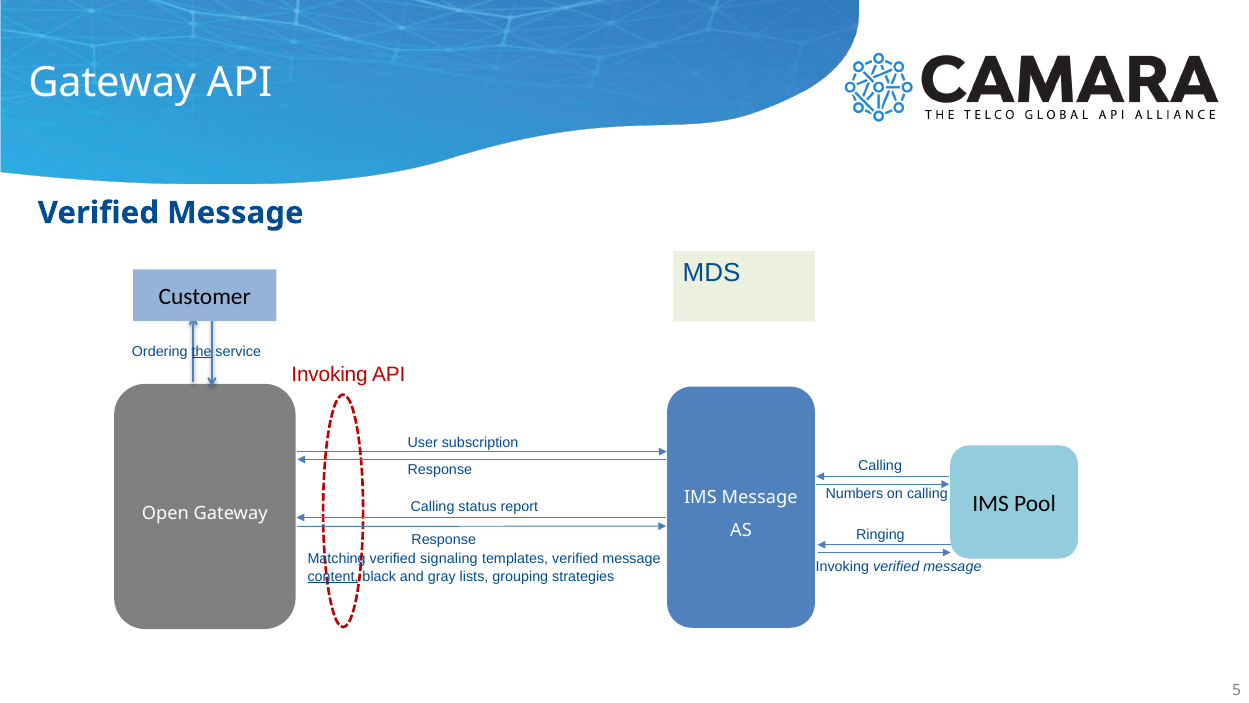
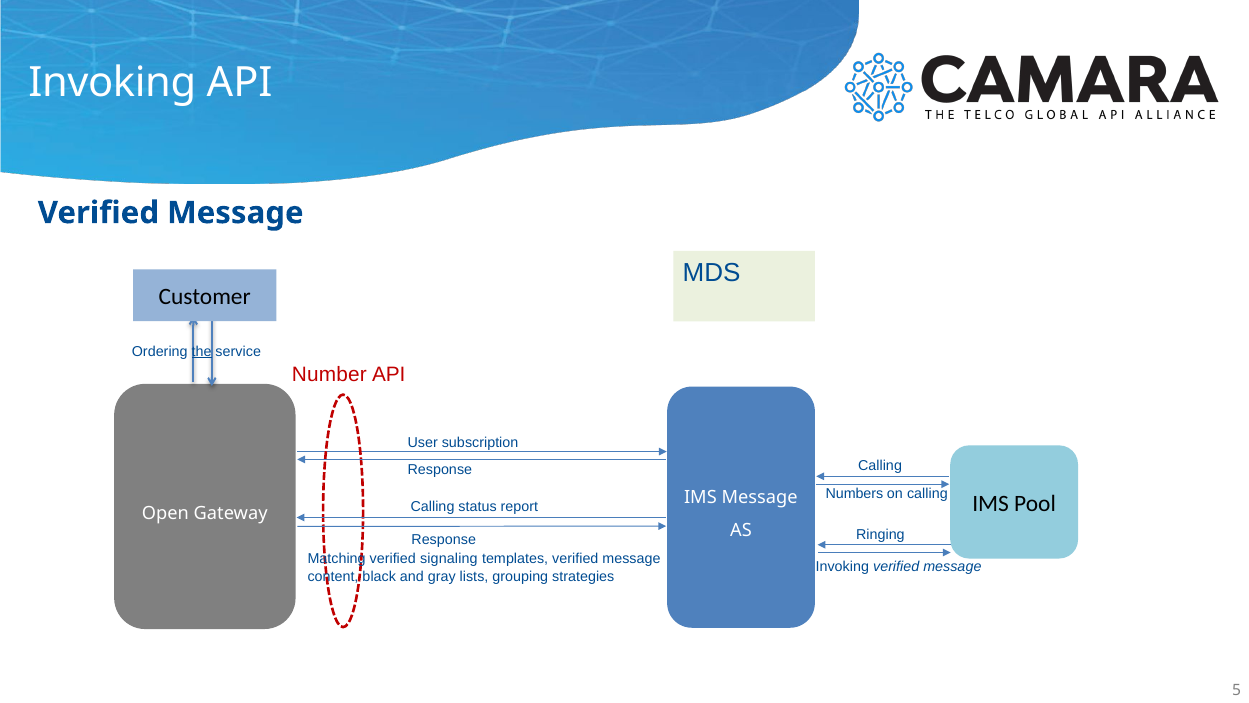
Gateway: Gateway -> Invoking (112, 82)
Invoking: Invoking -> Number (329, 375)
content underline: present -> none (333, 576)
